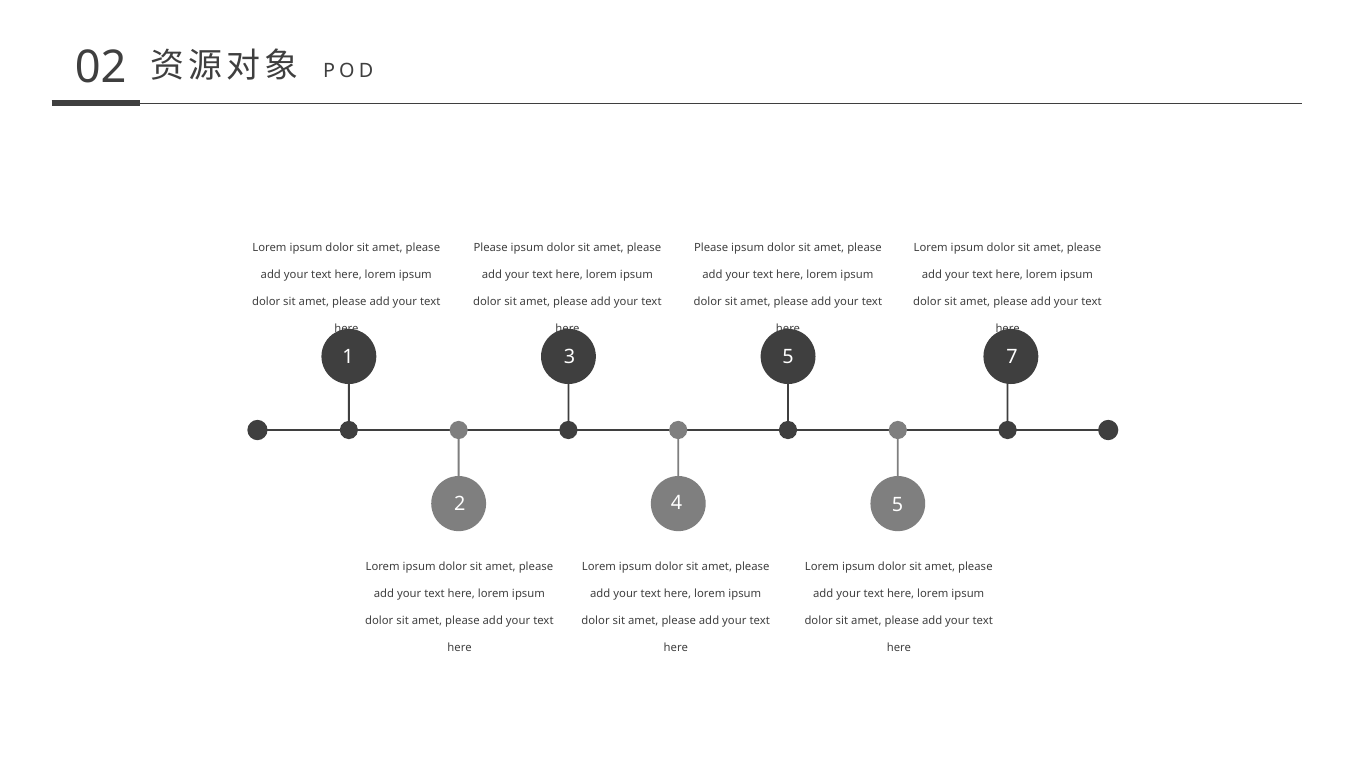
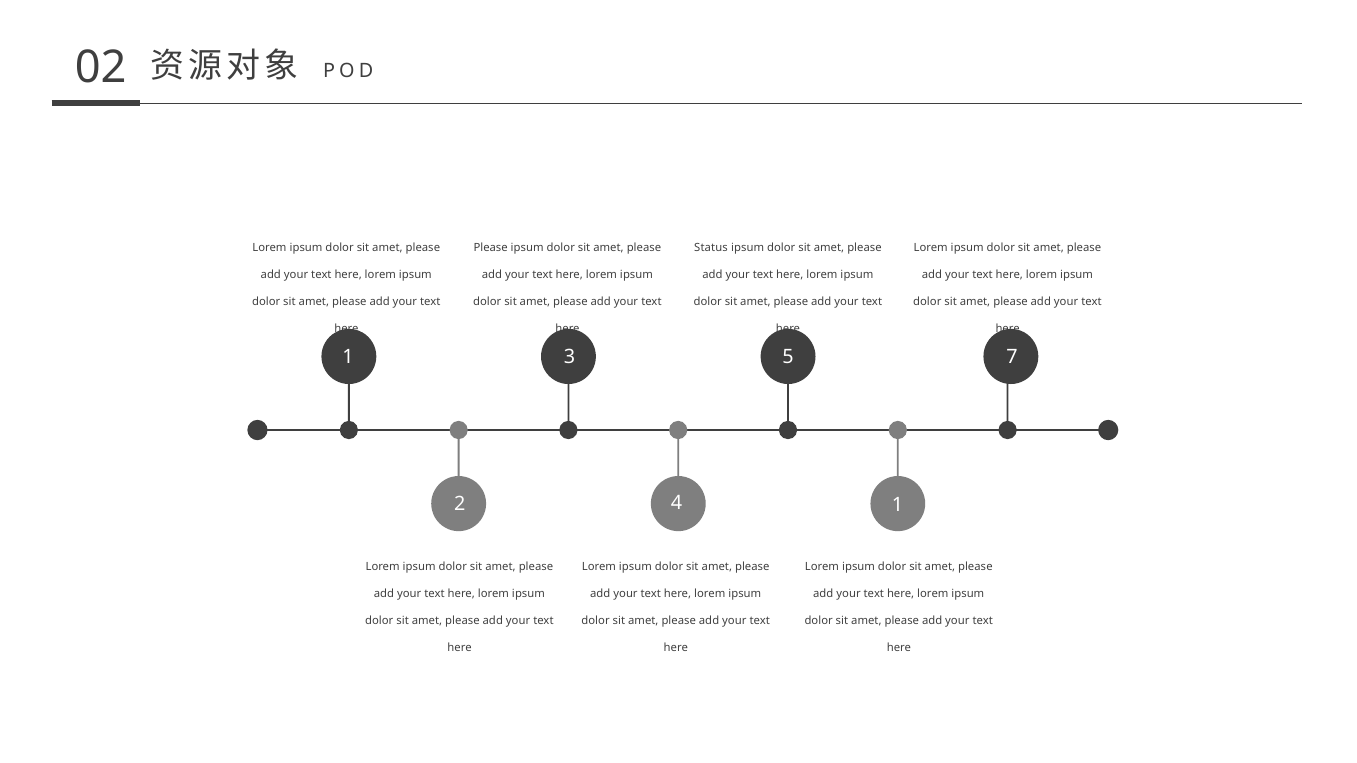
Please: Please -> Status (711, 248)
4 5: 5 -> 1 (897, 505)
